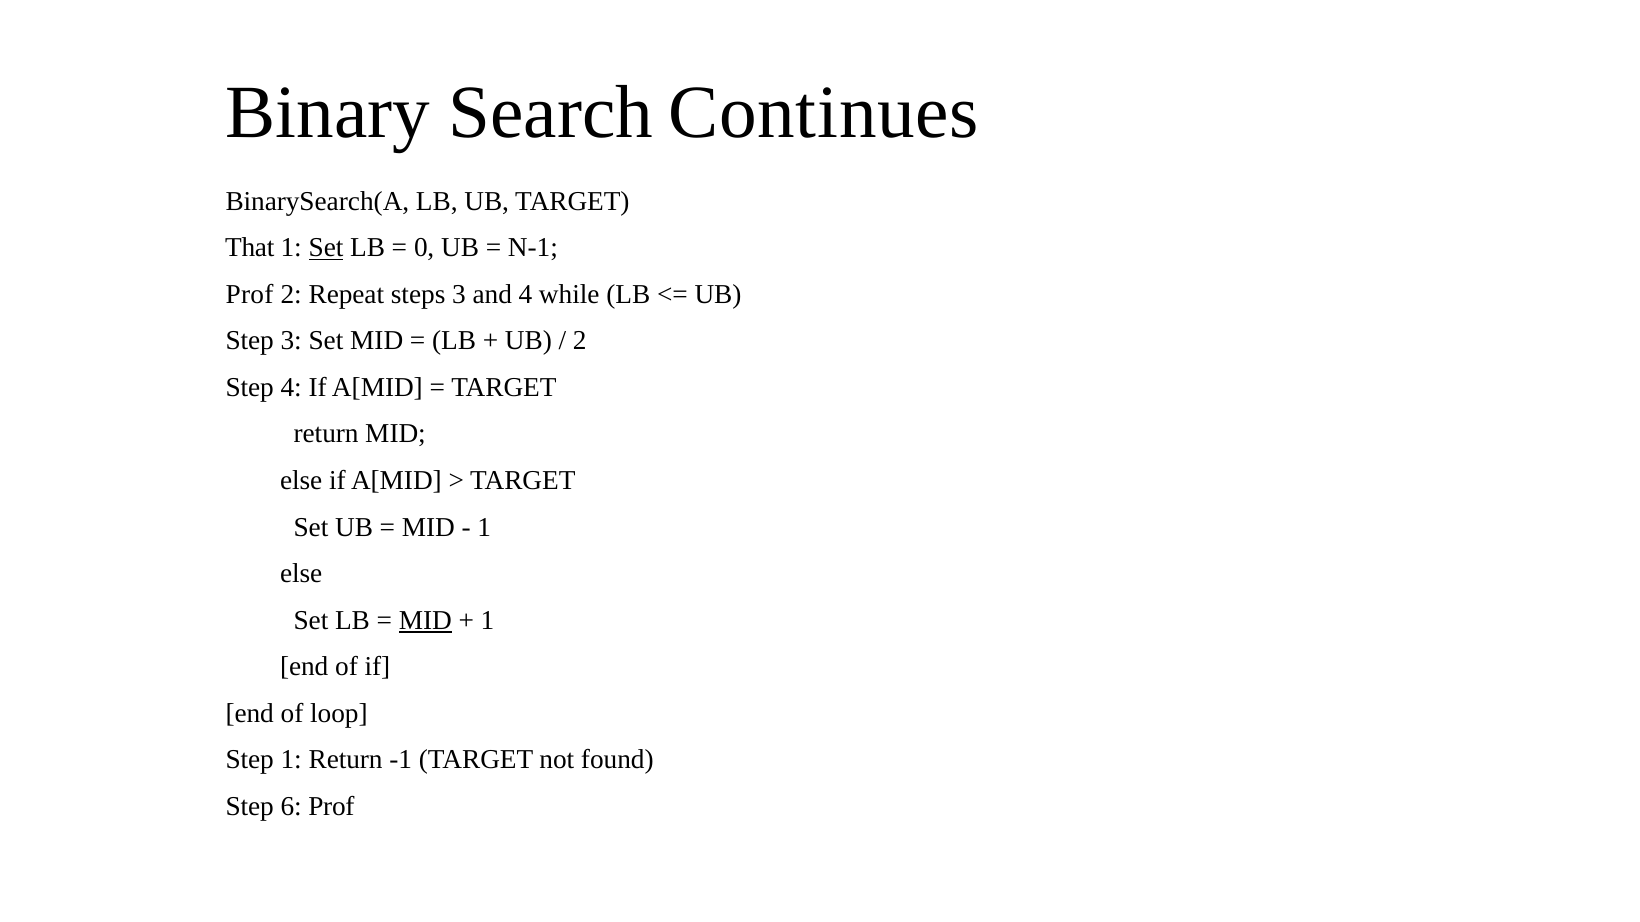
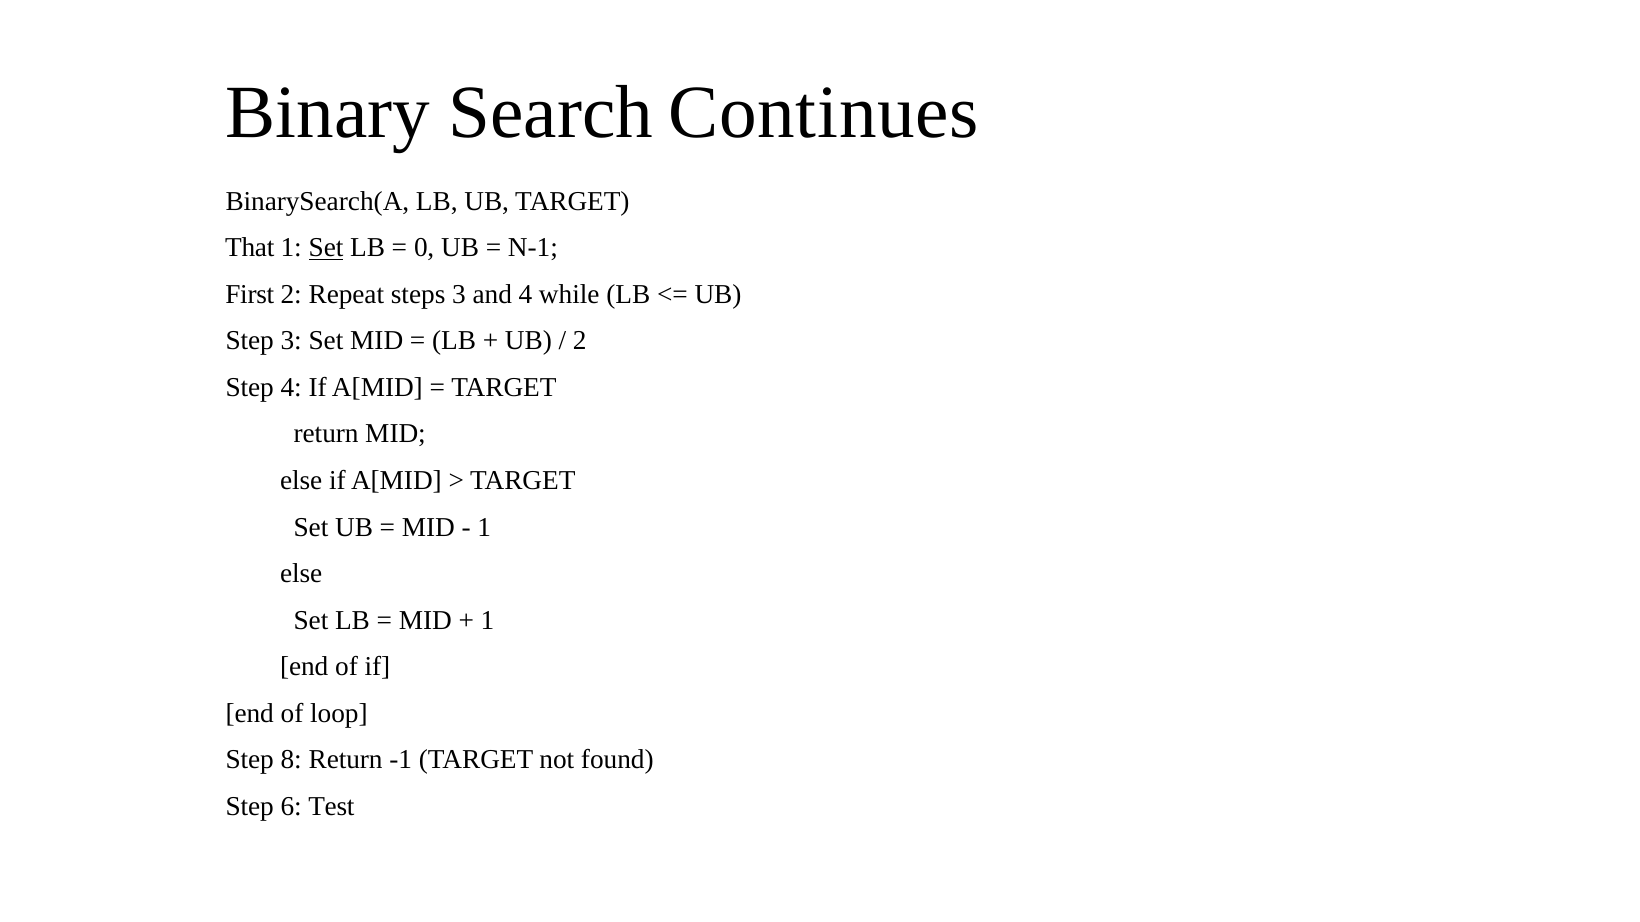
Prof: Prof -> First (250, 294)
MID underline: present -> none (425, 621)
Step 1: 1 -> 8 (291, 760)
6 Prof: Prof -> Test (331, 807)
